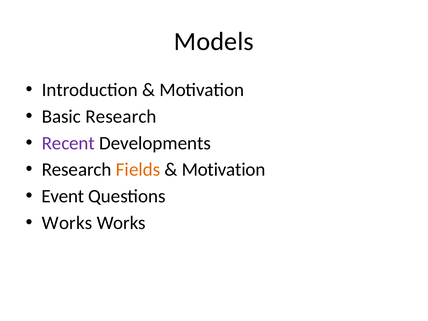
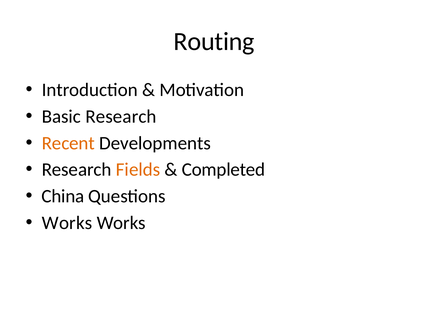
Models: Models -> Routing (214, 41)
Recent colour: purple -> orange (68, 143)
Motivation: Motivation -> Completed (224, 170)
Event: Event -> China (63, 196)
